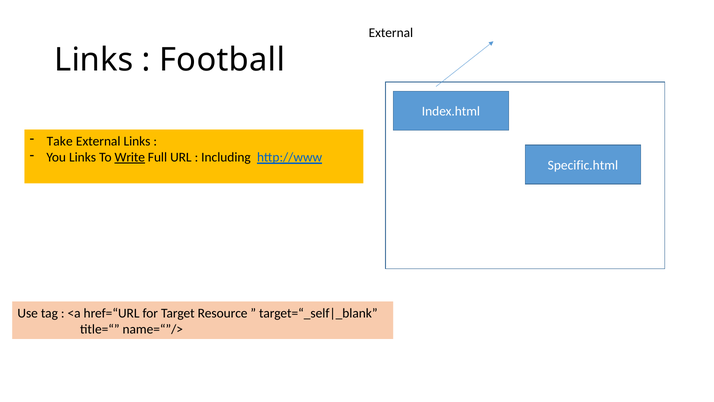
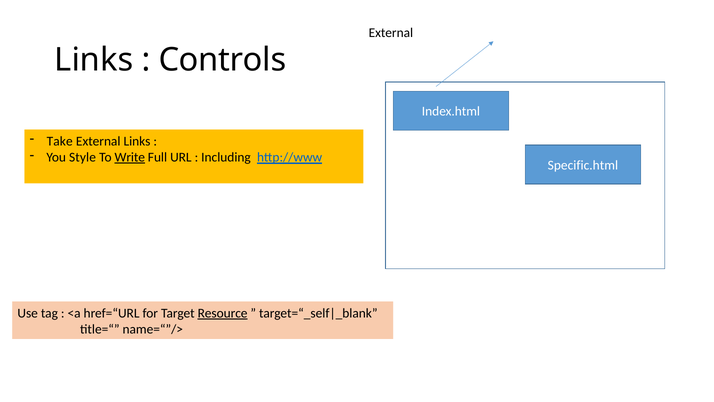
Football: Football -> Controls (222, 60)
You Links: Links -> Style (82, 157)
Resource underline: none -> present (223, 313)
